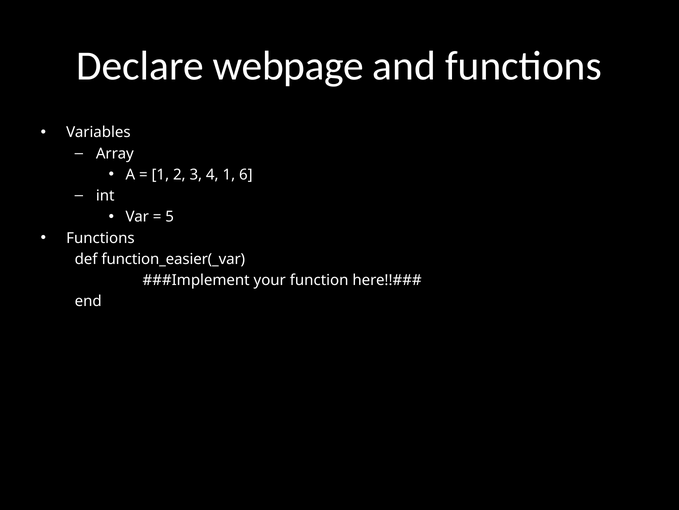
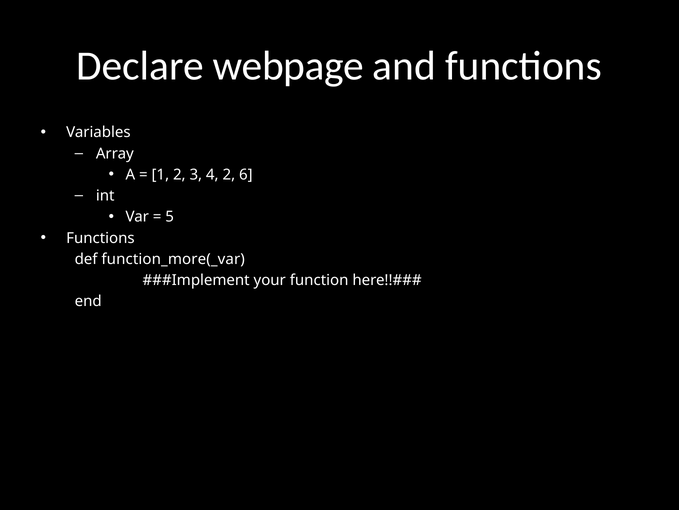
4 1: 1 -> 2 (229, 174)
function_easier(_var: function_easier(_var -> function_more(_var (173, 259)
